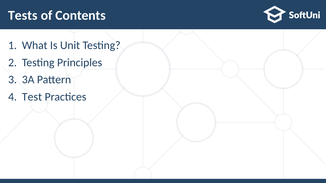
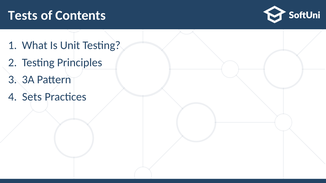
Test: Test -> Sets (32, 97)
